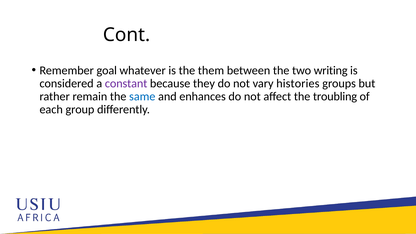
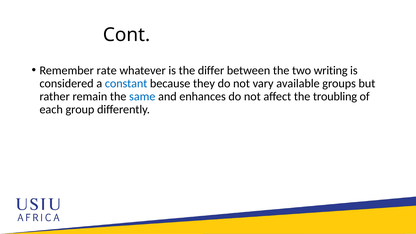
goal: goal -> rate (107, 70)
them: them -> differ (211, 70)
constant colour: purple -> blue (126, 83)
histories: histories -> available (298, 83)
